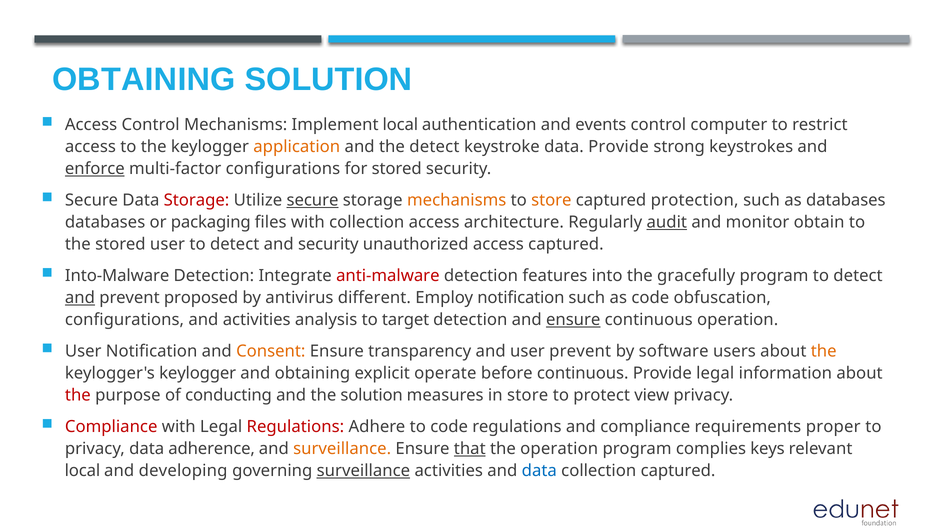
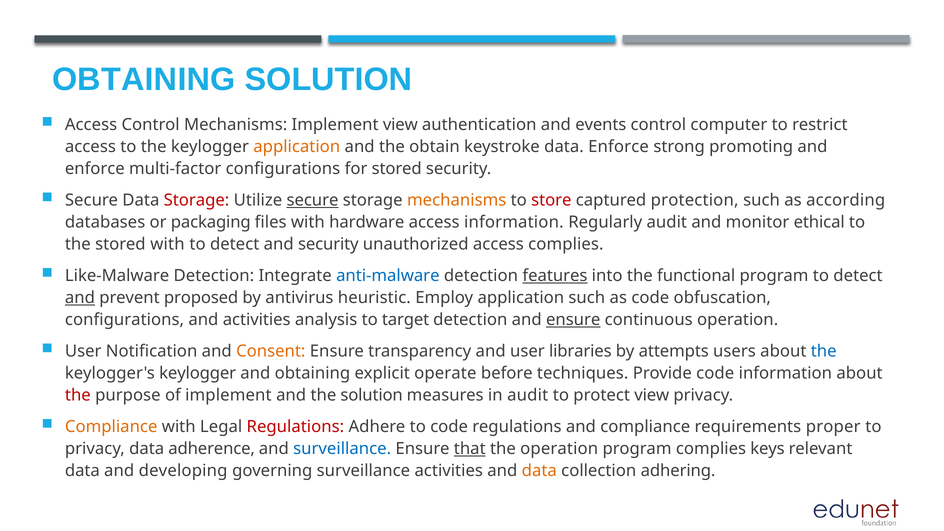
Implement local: local -> view (400, 125)
the detect: detect -> obtain (434, 147)
data Provide: Provide -> Enforce (619, 147)
keystrokes: keystrokes -> promoting (751, 147)
enforce underline: present -> none (95, 169)
store colour: orange -> red (551, 200)
as databases: databases -> according (846, 200)
with collection: collection -> hardware (367, 222)
access architecture: architecture -> information (514, 222)
audit underline: present -> none (667, 222)
obtain: obtain -> ethical (819, 222)
stored user: user -> with (167, 244)
access captured: captured -> complies (566, 244)
Into-Malware: Into-Malware -> Like-Malware (117, 276)
anti-malware colour: red -> blue (388, 276)
features underline: none -> present (555, 276)
gracefully: gracefully -> functional (696, 276)
different: different -> heuristic (374, 298)
Employ notification: notification -> application (521, 298)
user prevent: prevent -> libraries (580, 351)
software: software -> attempts (674, 351)
the colour: orange -> blue (824, 351)
before continuous: continuous -> techniques (583, 373)
Provide legal: legal -> code (715, 373)
of conducting: conducting -> implement (228, 395)
in store: store -> audit (528, 395)
Compliance colour: red -> orange (111, 427)
surveillance colour: orange -> blue (342, 449)
local: local -> data (82, 471)
surveillance underline: present -> none (363, 471)
data colour: blue -> orange (539, 471)
collection captured: captured -> adhering (678, 471)
